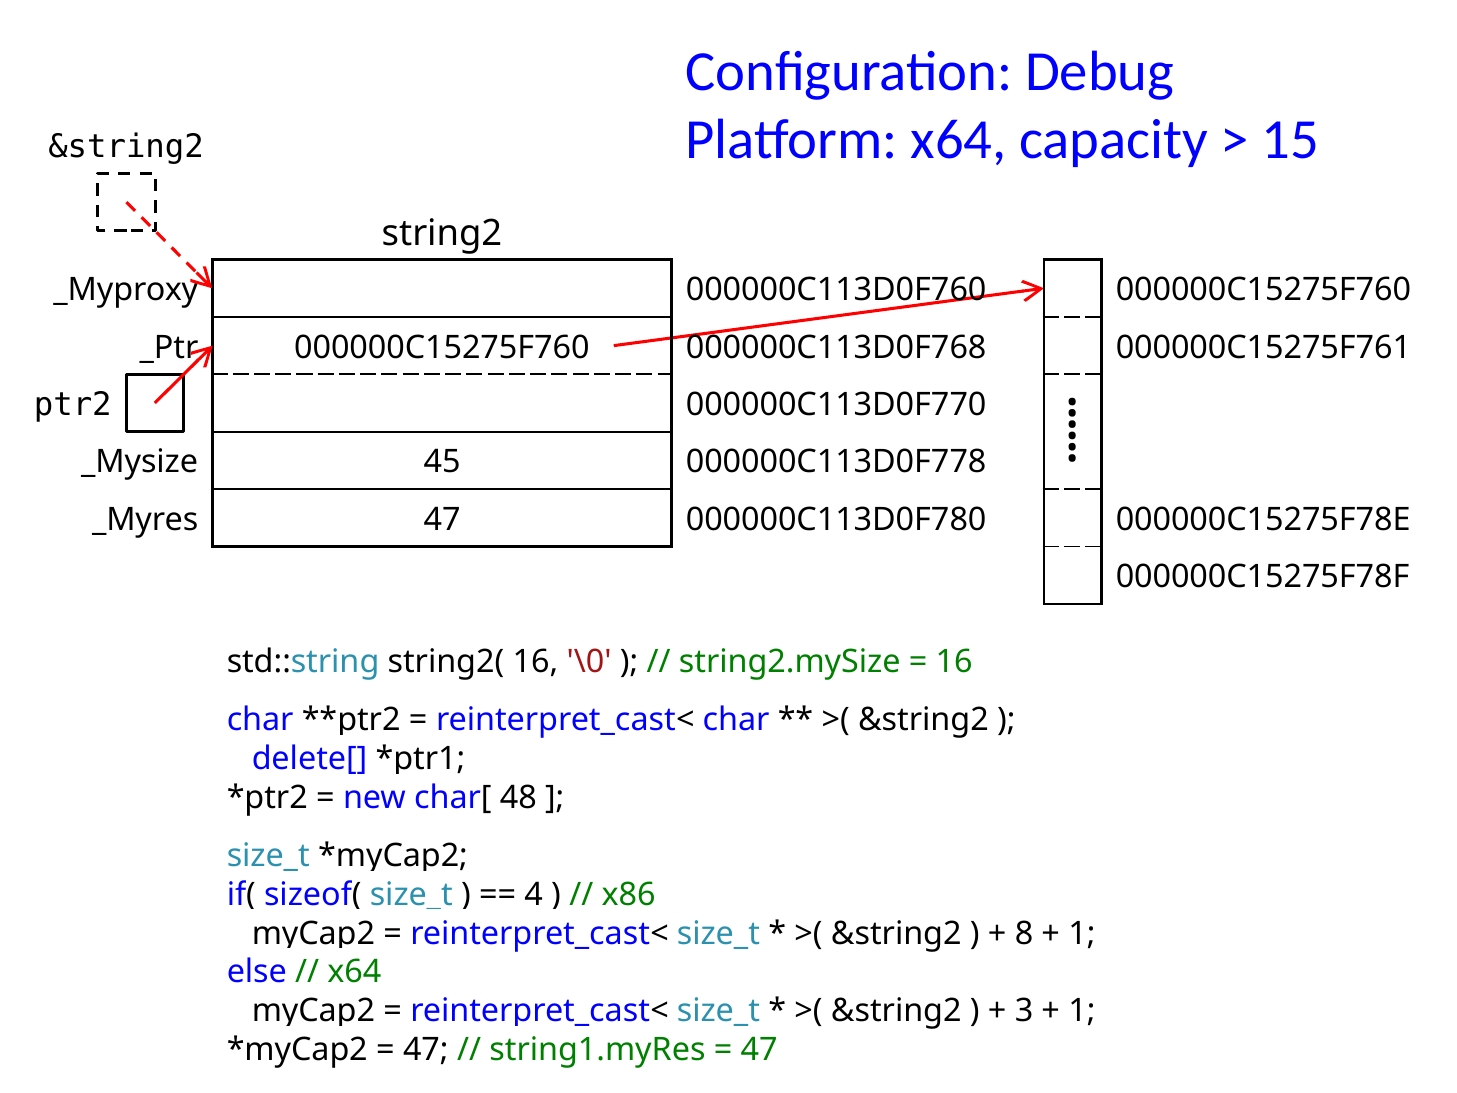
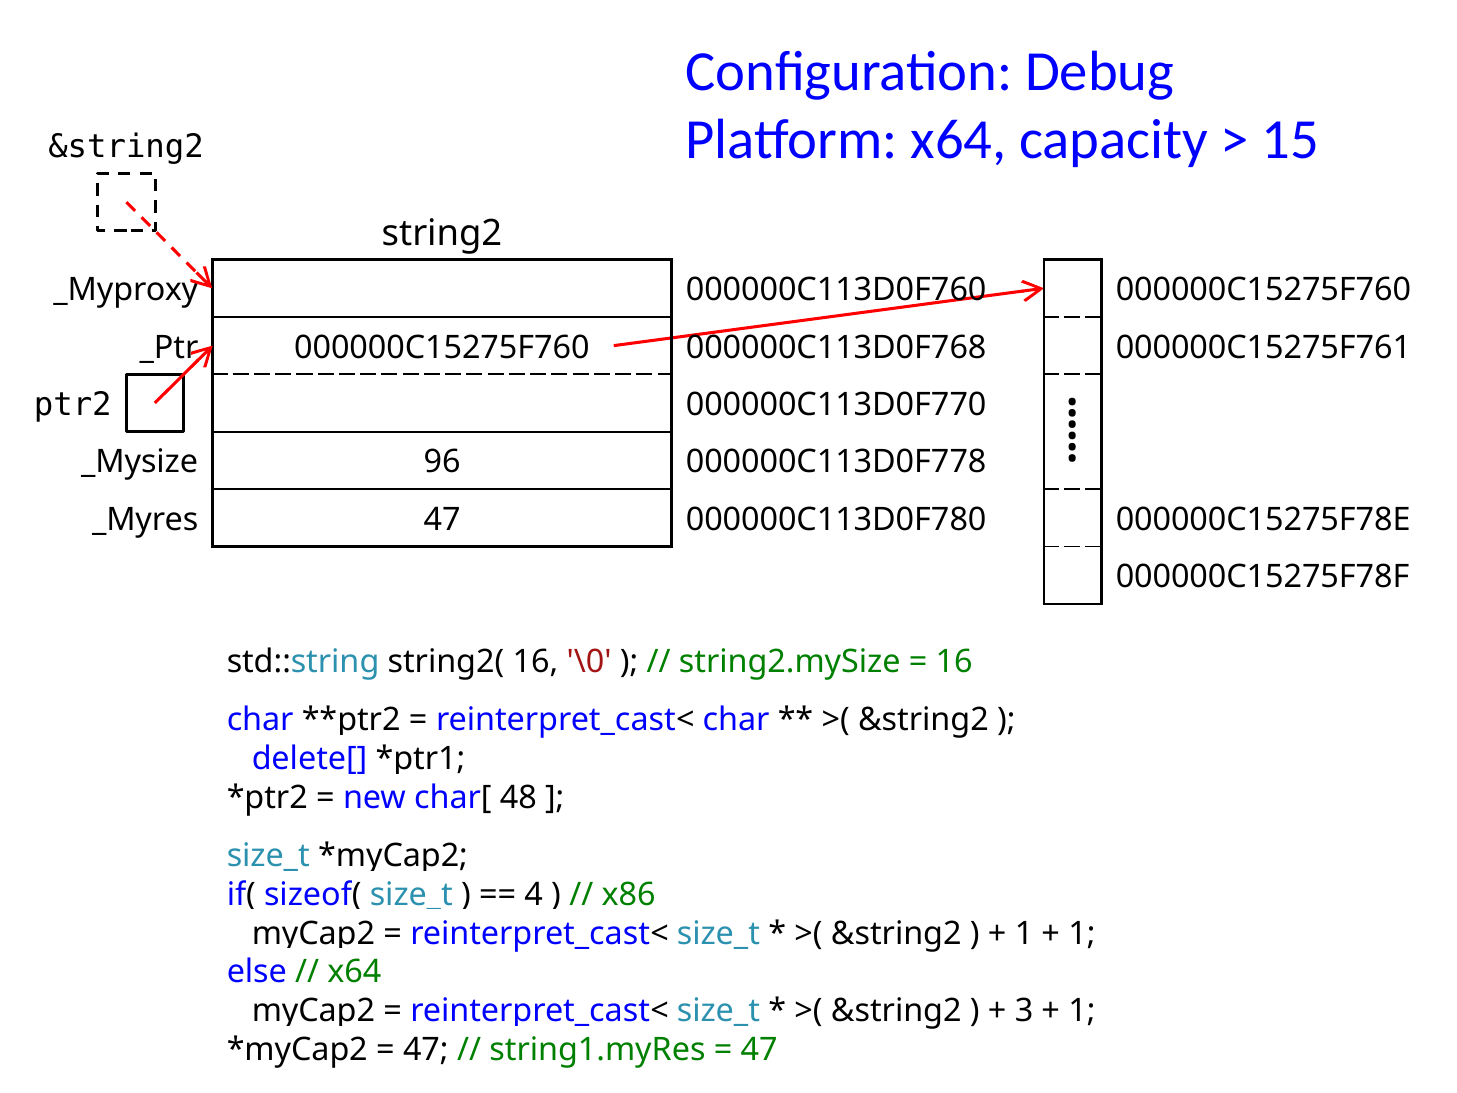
45: 45 -> 96 (442, 462)
8: 8 -> 1 (1024, 933)
